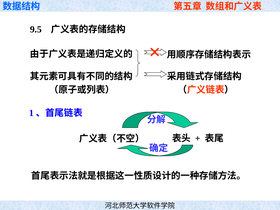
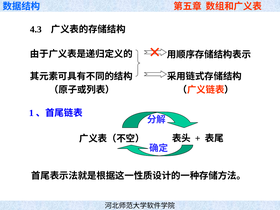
9.5: 9.5 -> 4.3 (36, 29)
